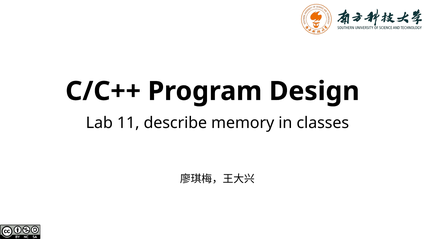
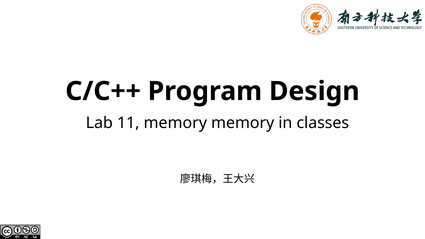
11 describe: describe -> memory (175, 123)
